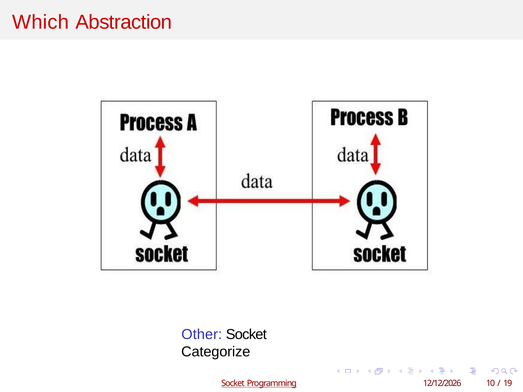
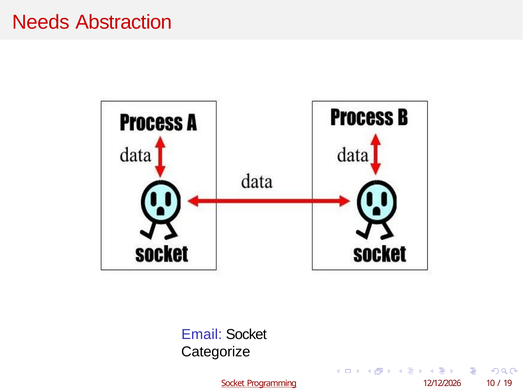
Which: Which -> Needs (41, 22)
Other: Other -> Email (202, 335)
